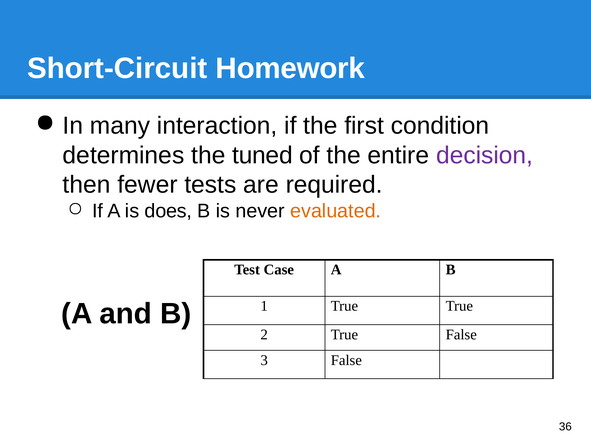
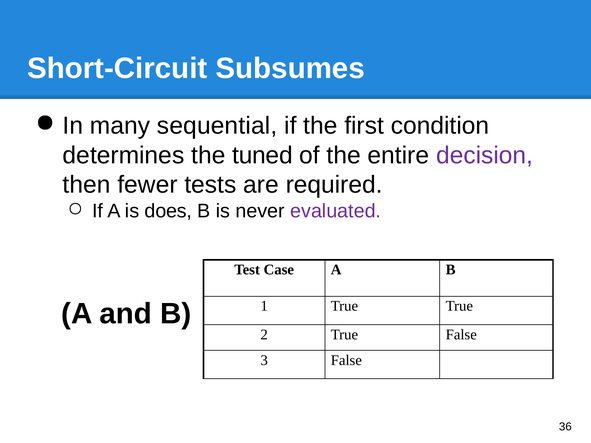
Homework: Homework -> Subsumes (290, 69)
interaction: interaction -> sequential (217, 126)
evaluated colour: orange -> purple (336, 211)
